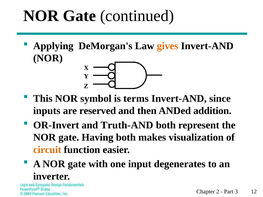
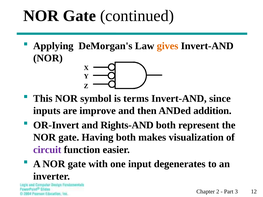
reserved: reserved -> improve (98, 111)
Truth-AND: Truth-AND -> Rights-AND (127, 125)
circuit colour: orange -> purple (47, 150)
